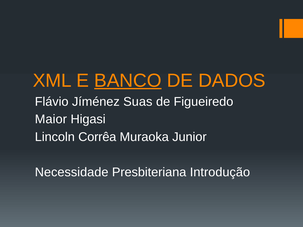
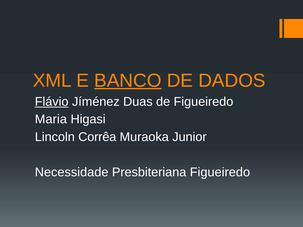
Flávio underline: none -> present (52, 102)
Suas: Suas -> Duas (138, 102)
Maior: Maior -> Maria (51, 119)
Presbiteriana Introdução: Introdução -> Figueiredo (220, 172)
